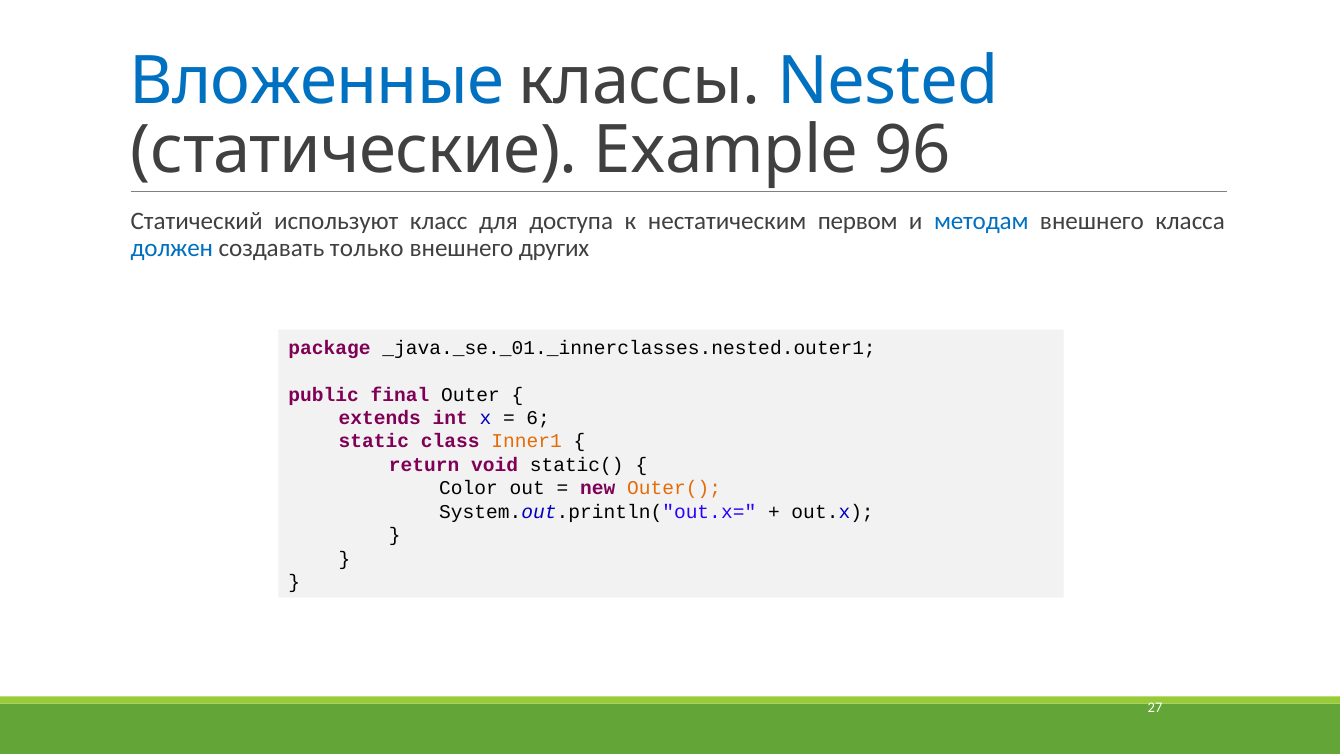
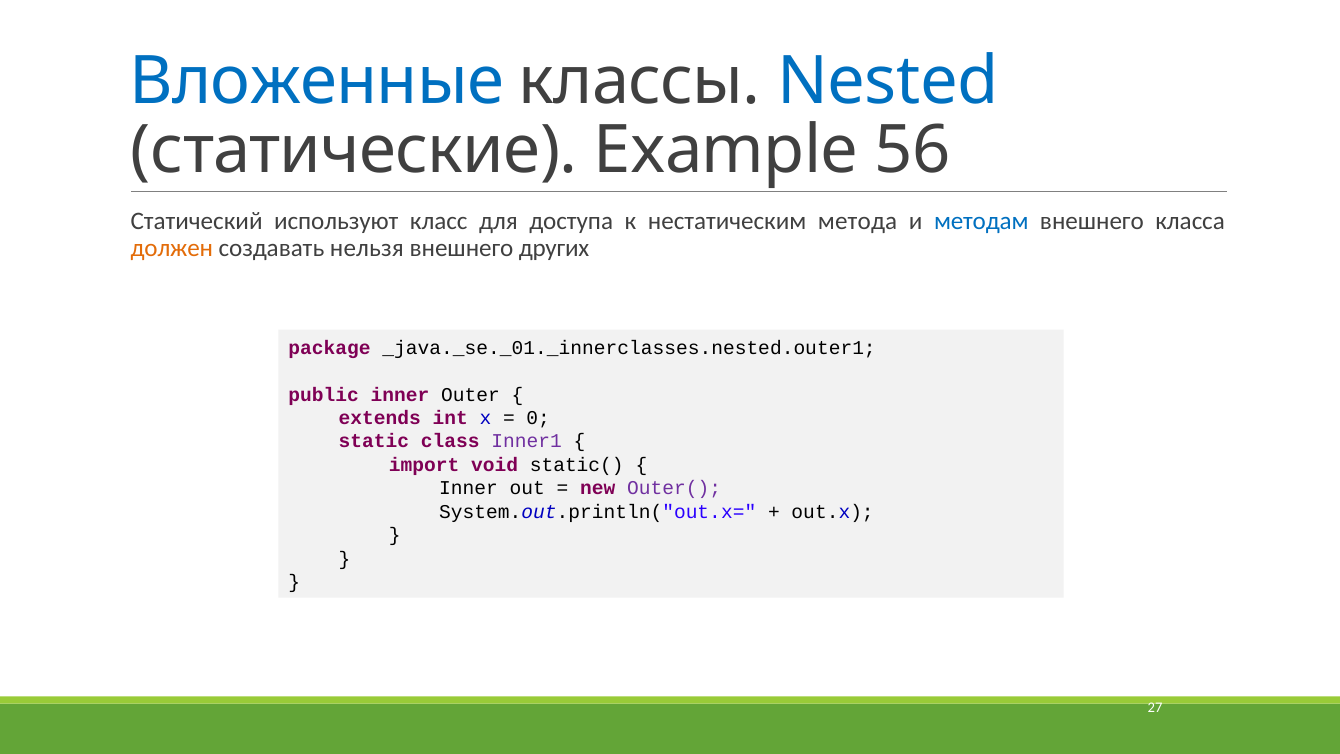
96: 96 -> 56 (913, 150)
первом: первом -> метода (858, 221)
должен colour: blue -> orange (172, 248)
только: только -> нельзя (367, 248)
public final: final -> inner (400, 394)
6: 6 -> 0 (538, 418)
Inner1 colour: orange -> purple (527, 441)
return: return -> import (424, 465)
Color: Color -> Inner (469, 488)
Outer( colour: orange -> purple (674, 488)
